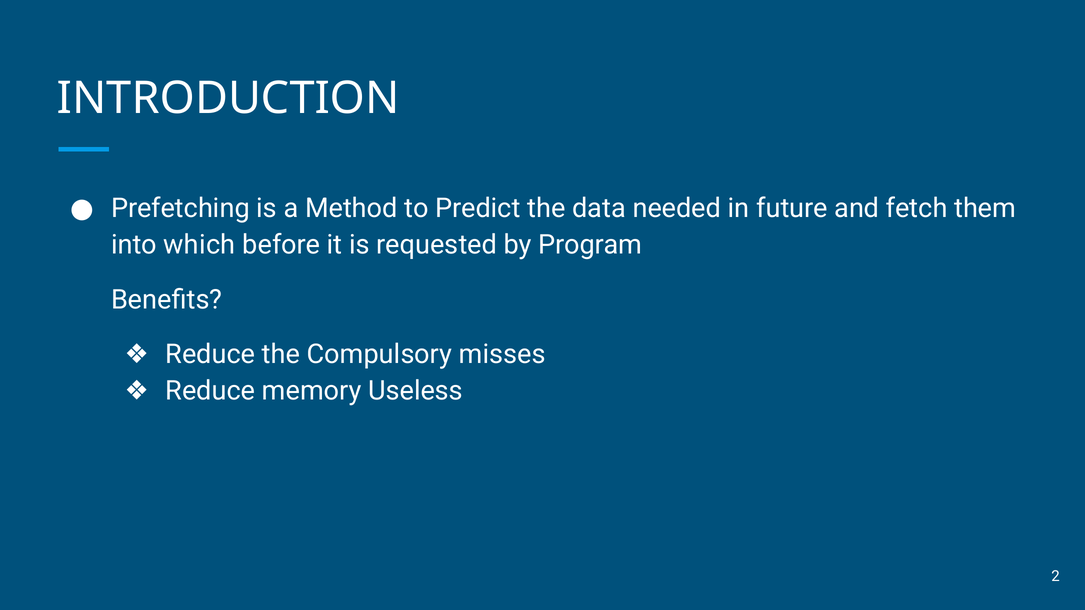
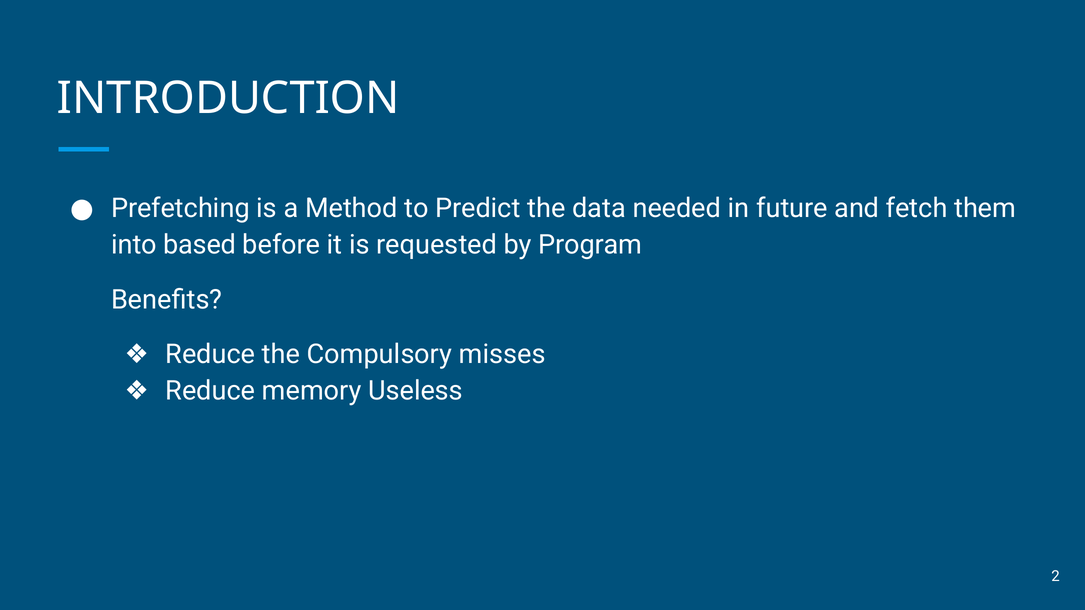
which: which -> based (200, 245)
